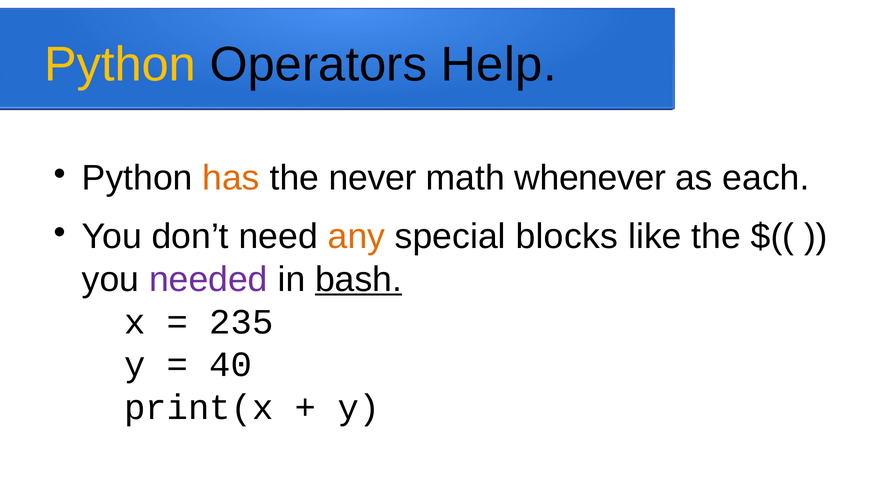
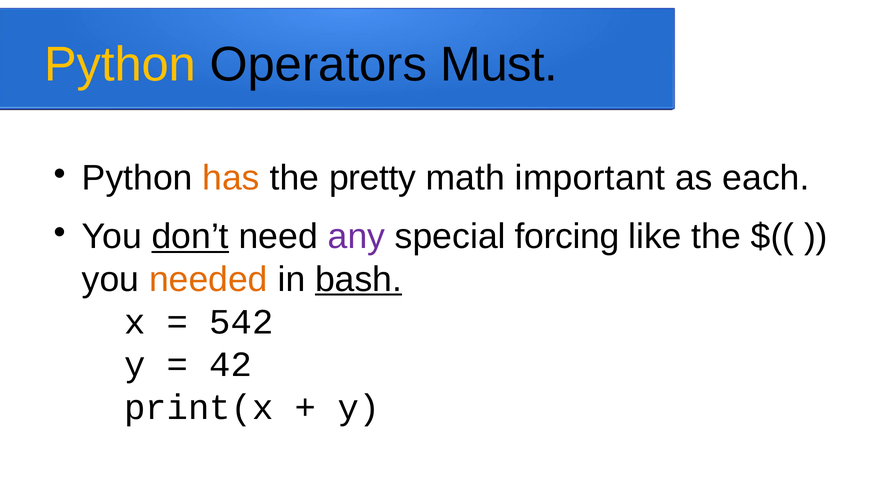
Help: Help -> Must (499, 65)
never: never -> pretty (373, 178)
whenever: whenever -> important (590, 178)
don’t underline: none -> present (190, 237)
any colour: orange -> purple (356, 237)
blocks: blocks -> forcing (567, 237)
needed colour: purple -> orange (208, 279)
235: 235 -> 542 (241, 322)
40: 40 -> 42 (231, 365)
